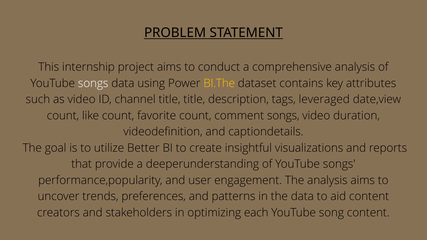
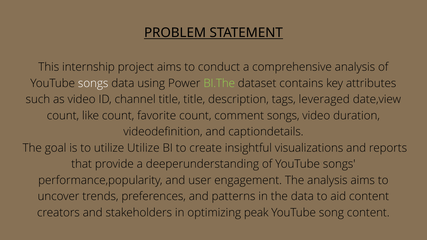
BI.The colour: yellow -> light green (219, 83)
utilize Better: Better -> Utilize (143, 148)
each: each -> peak (256, 213)
